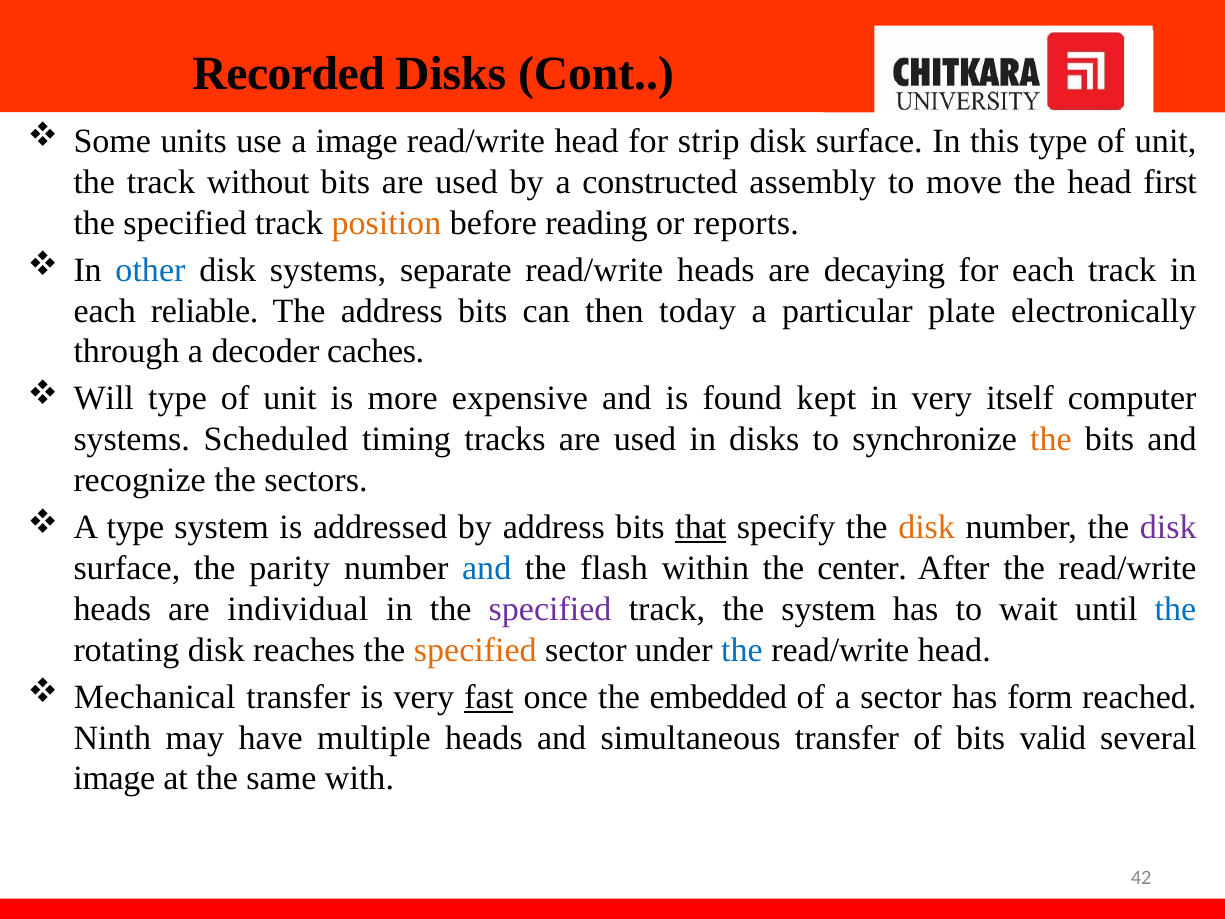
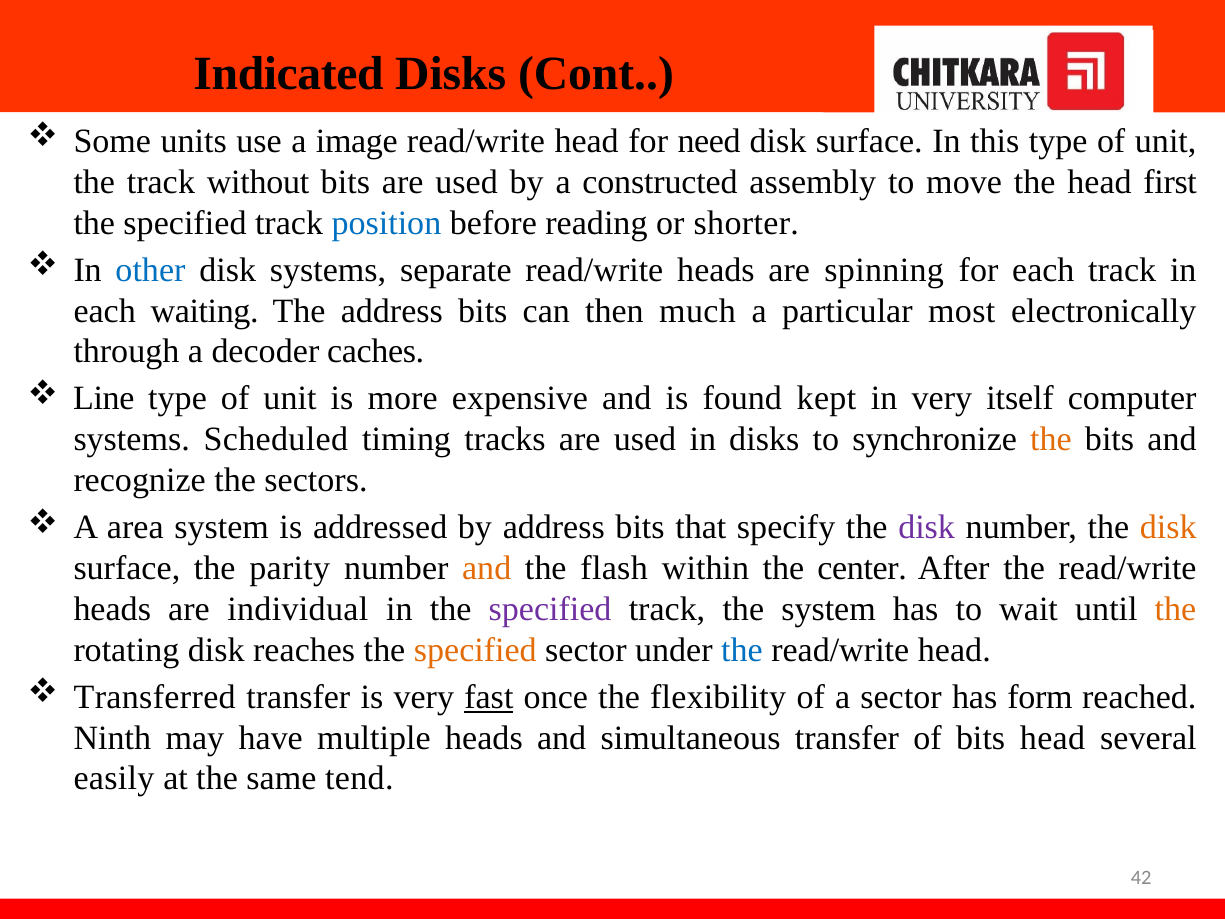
Recorded: Recorded -> Indicated (289, 74)
strip: strip -> need (709, 141)
position colour: orange -> blue (386, 223)
reports: reports -> shorter (746, 223)
decaying: decaying -> spinning (884, 270)
reliable: reliable -> waiting (205, 311)
today: today -> much (698, 311)
plate: plate -> most (962, 311)
Will: Will -> Line (104, 399)
A type: type -> area (135, 527)
that underline: present -> none (701, 527)
disk colour: orange -> purple (927, 527)
disk colour: purple -> orange (1168, 527)
and colour: blue -> orange (487, 568)
the colour: blue -> orange (1175, 609)
Mechanical: Mechanical -> Transferred (155, 697)
embedded: embedded -> flexibility (718, 697)
bits valid: valid -> head (1053, 738)
image: image -> easily (114, 778)
with: with -> tend (359, 778)
